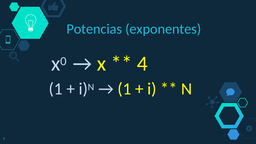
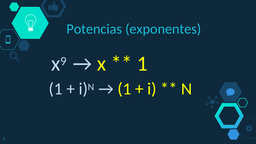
0: 0 -> 9 (63, 61)
4: 4 -> 1 (142, 64)
